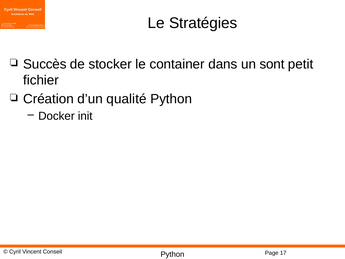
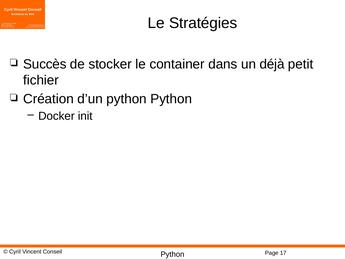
sont: sont -> déjà (272, 64)
d’un qualité: qualité -> python (127, 99)
